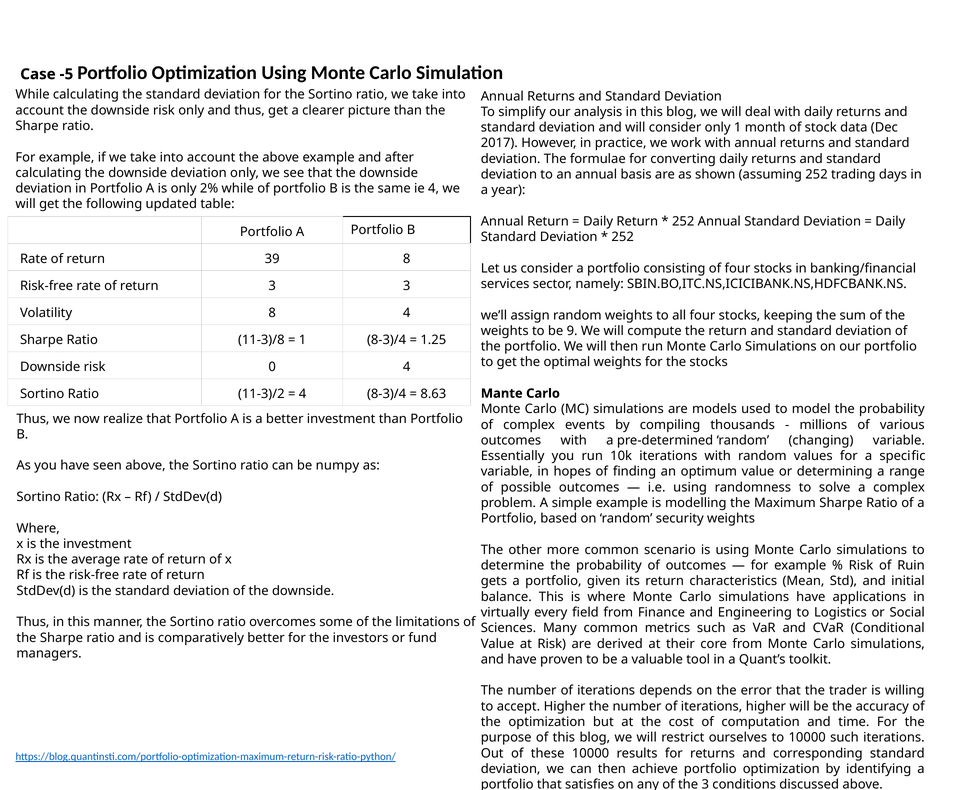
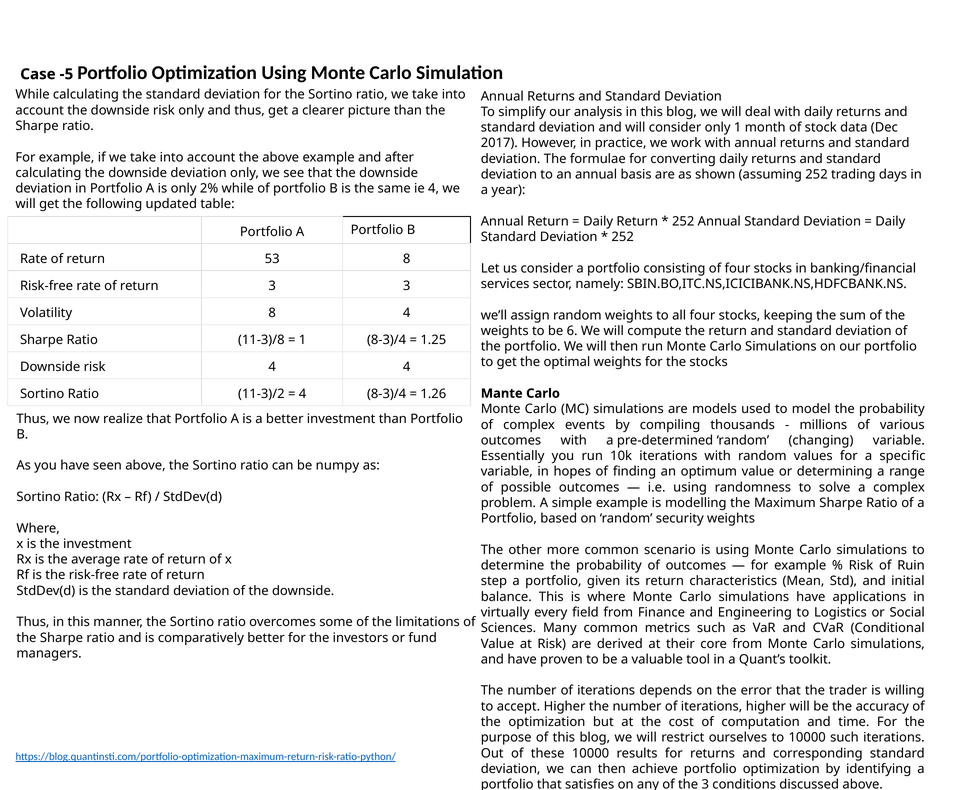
39: 39 -> 53 (272, 259)
9: 9 -> 6 (572, 331)
risk 0: 0 -> 4 (272, 367)
8.63: 8.63 -> 1.26 (433, 394)
gets: gets -> step (494, 581)
